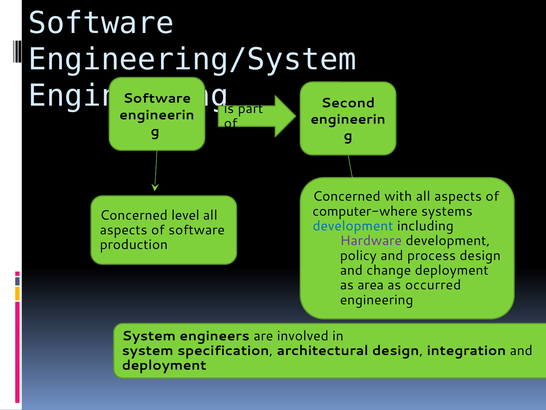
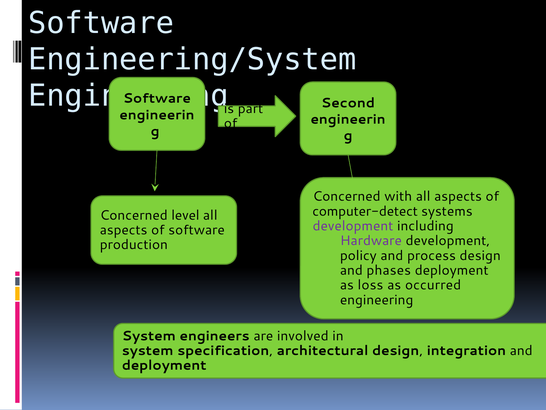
computer-where: computer-where -> computer-detect (365, 211)
development colour: blue -> purple (353, 226)
change: change -> phases (389, 270)
area: area -> loss (370, 285)
